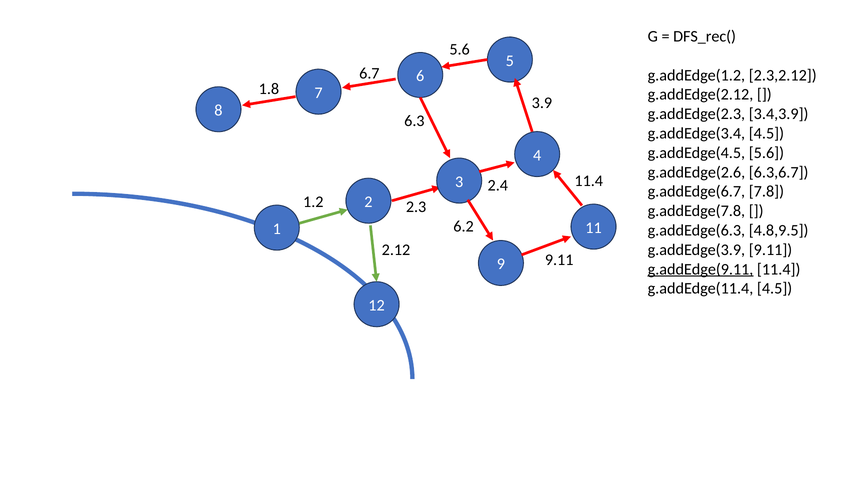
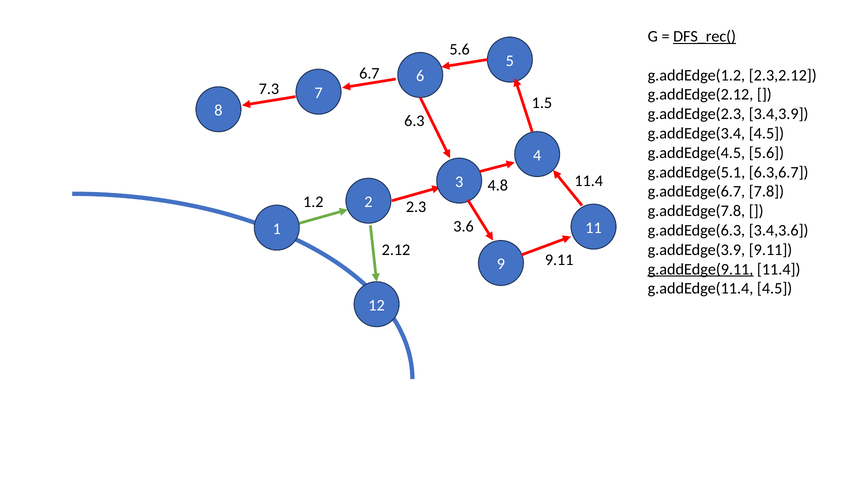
DFS_rec( underline: none -> present (705, 36)
1.8: 1.8 -> 7.3 (269, 89)
3.9: 3.9 -> 1.5 (542, 103)
g.addEdge(2.6: g.addEdge(2.6 -> g.addEdge(5.1 (696, 172)
2.4: 2.4 -> 4.8 (498, 186)
6.2: 6.2 -> 3.6 (464, 227)
4.8,9.5: 4.8,9.5 -> 3.4,3.6 (779, 231)
